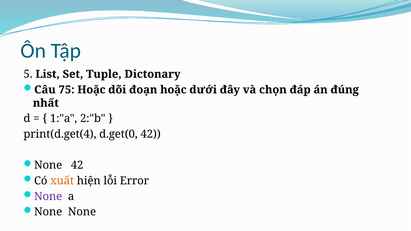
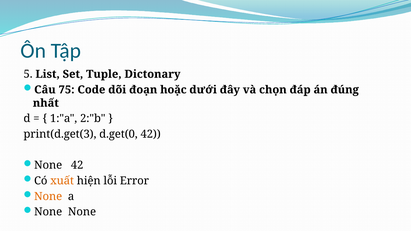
75 Hoặc: Hoặc -> Code (91, 90)
print(d.get(4: print(d.get(4 -> print(d.get(3 (60, 134)
None colour: purple -> orange (48, 197)
